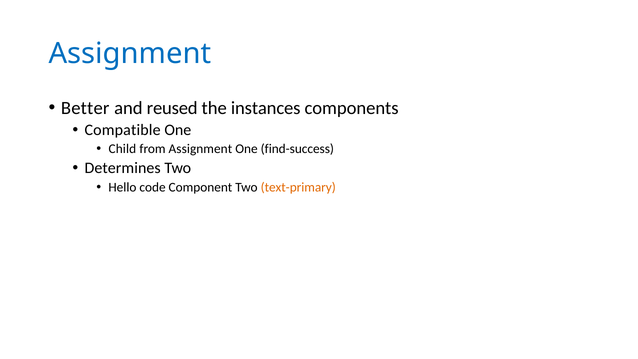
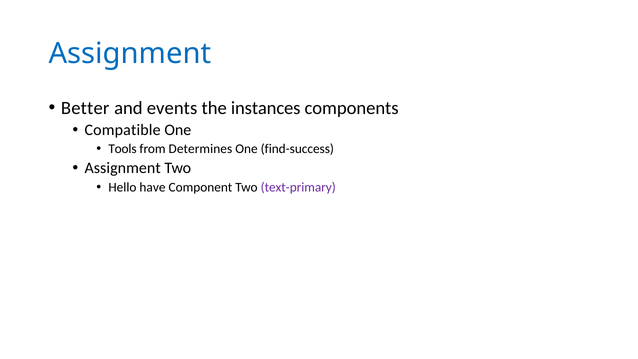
reused: reused -> events (172, 108)
Child: Child -> Tools (123, 149)
from Assignment: Assignment -> Determines (200, 149)
Determines: Determines -> Assignment (123, 168)
code: code -> have (153, 187)
text-primary colour: orange -> purple (298, 187)
